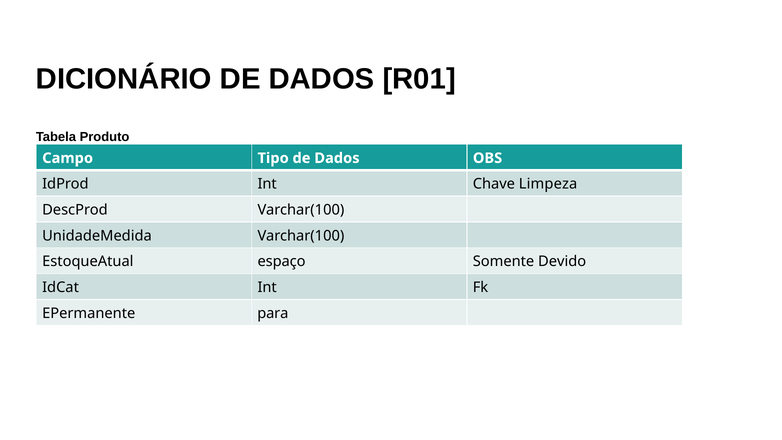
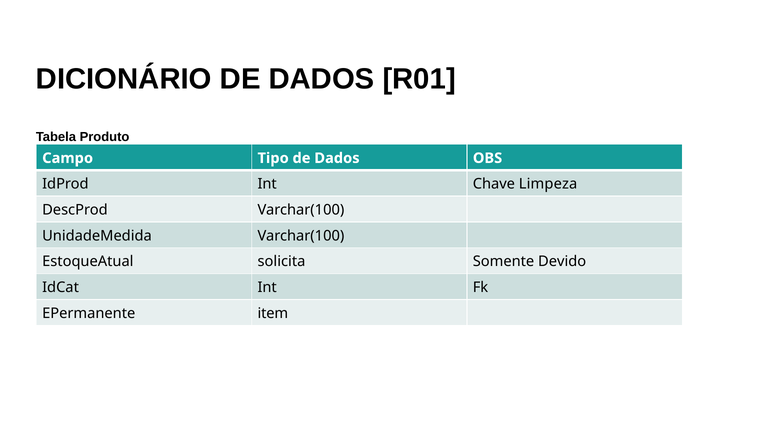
espaço: espaço -> solicita (281, 261)
para: para -> item (273, 313)
